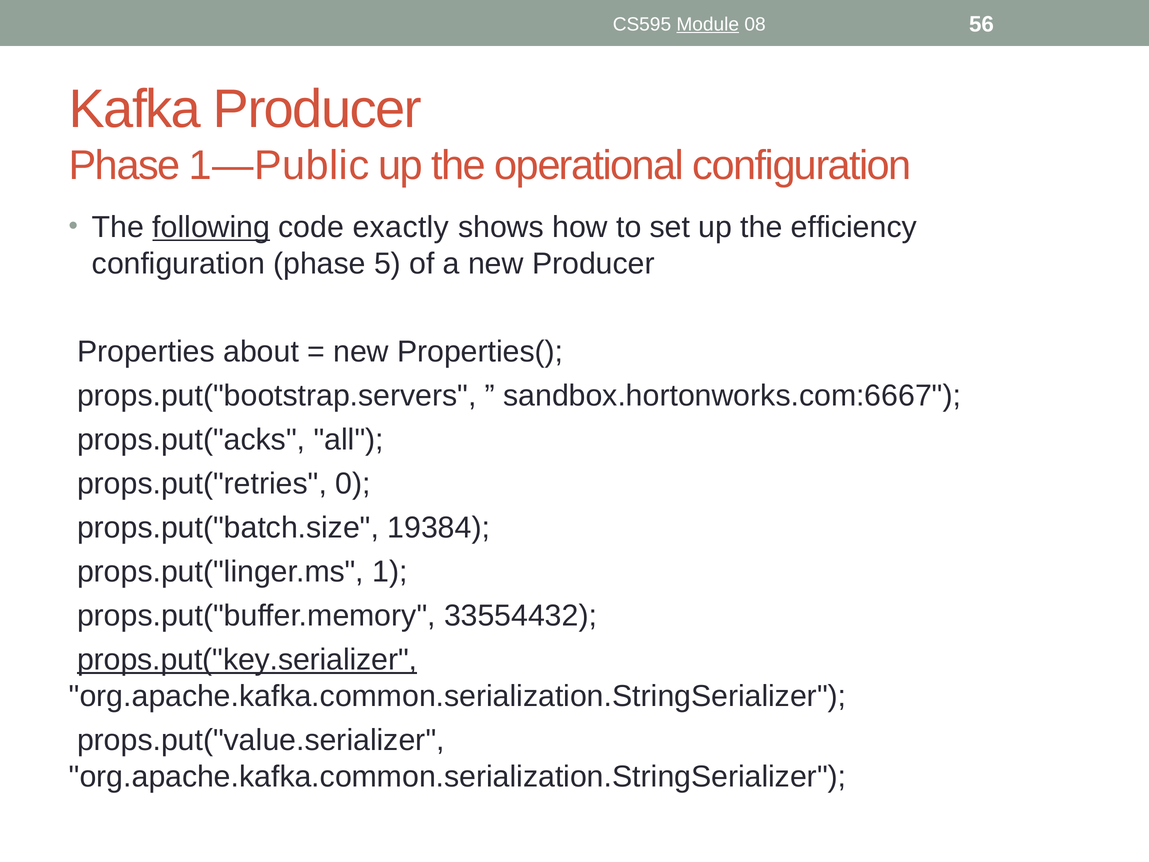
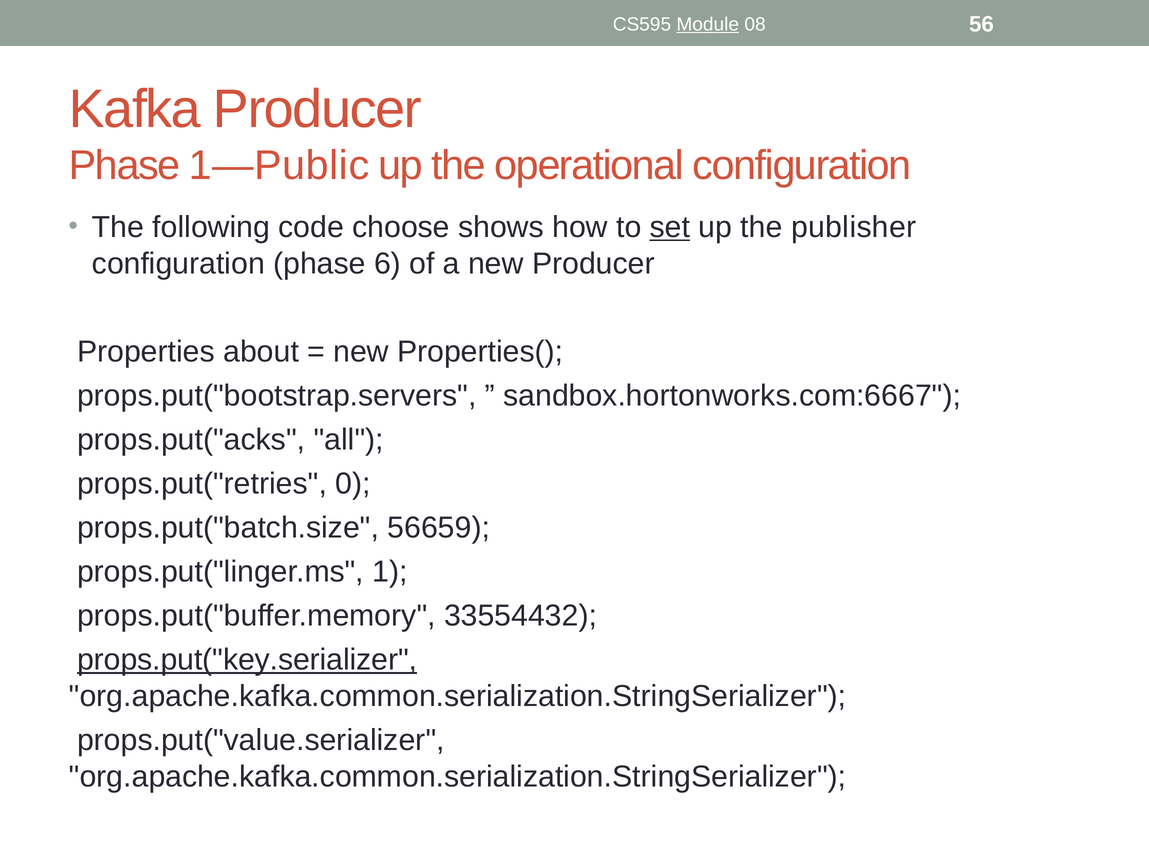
following underline: present -> none (211, 227)
exactly: exactly -> choose (401, 227)
set underline: none -> present (670, 227)
efficiency: efficiency -> publisher (854, 227)
5: 5 -> 6 (388, 263)
19384: 19384 -> 56659 (439, 528)
